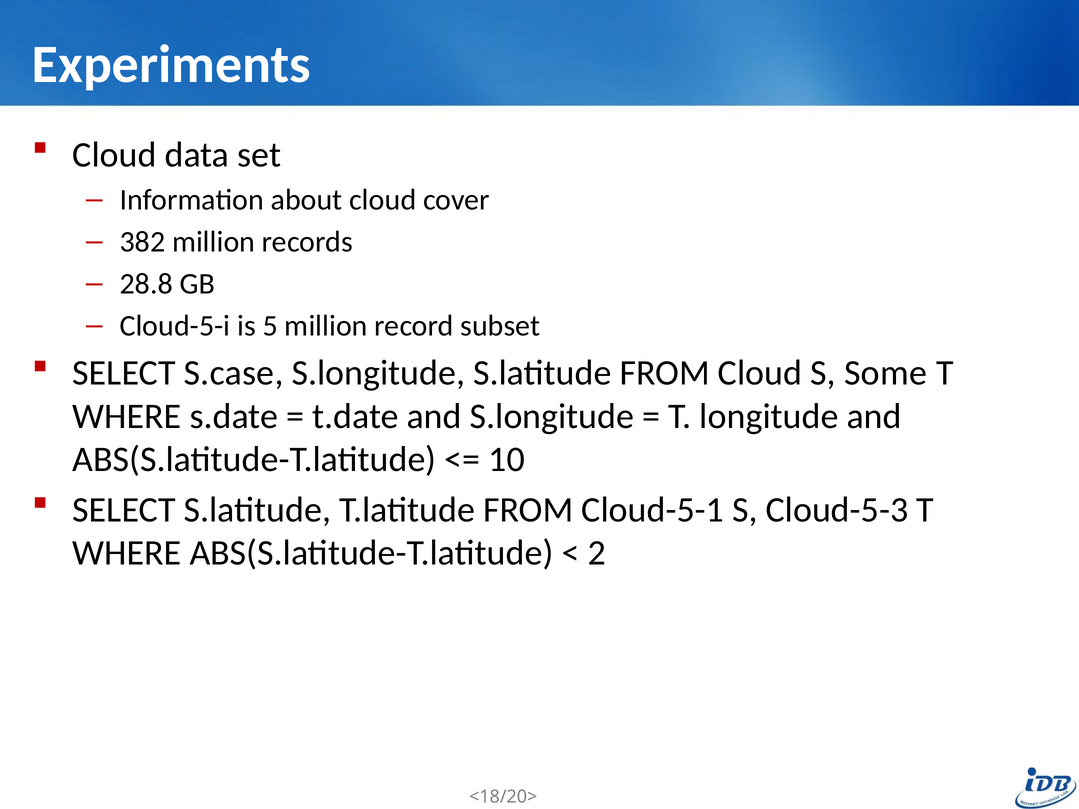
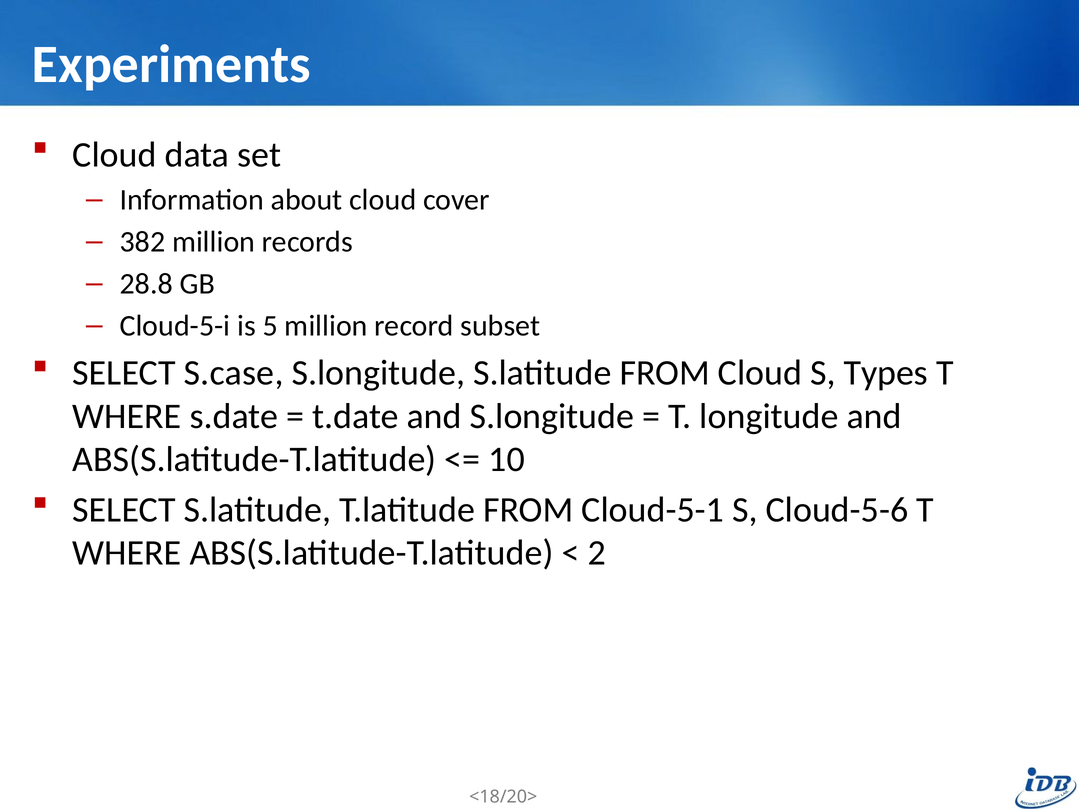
Some: Some -> Types (886, 373)
Cloud-5-3: Cloud-5-3 -> Cloud-5-6 (837, 510)
